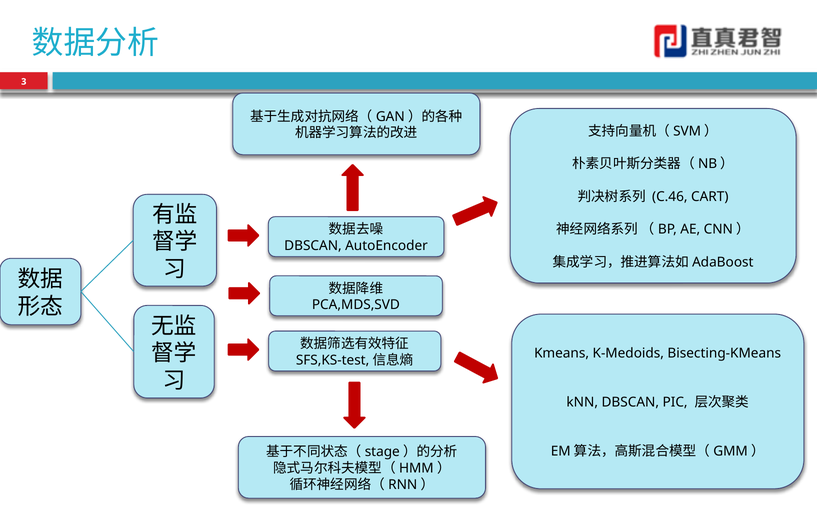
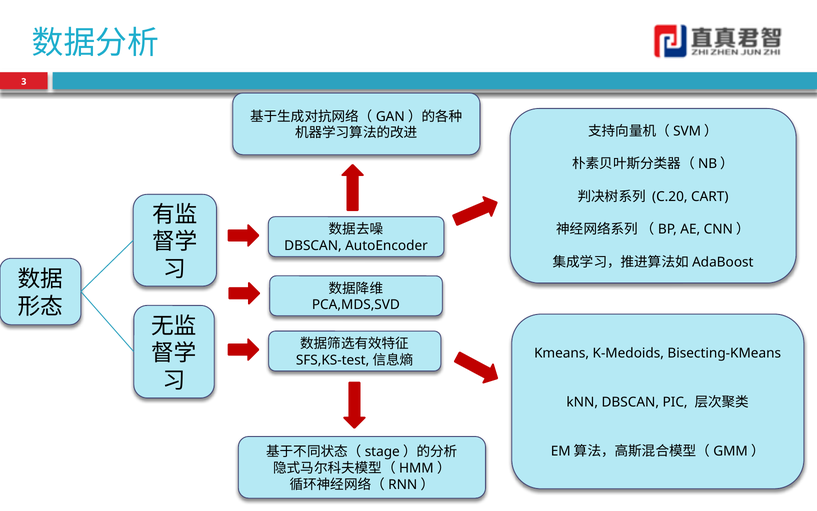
C.46: C.46 -> C.20 (670, 197)
